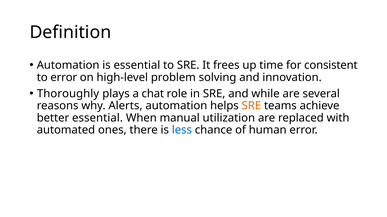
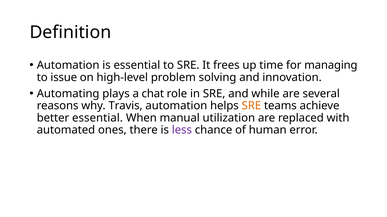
consistent: consistent -> managing (331, 65)
to error: error -> issue (64, 78)
Thoroughly: Thoroughly -> Automating (68, 94)
Alerts: Alerts -> Travis (126, 106)
less colour: blue -> purple (182, 130)
